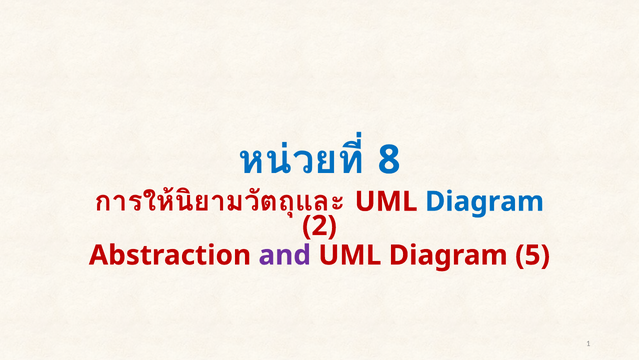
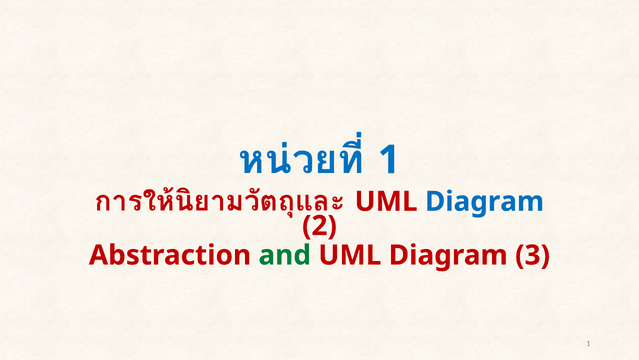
8: 8 -> 1 (389, 160)
and colour: purple -> green (285, 255)
5: 5 -> 3 (533, 255)
